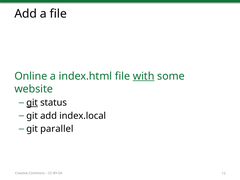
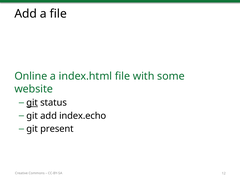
with underline: present -> none (144, 76)
index.local: index.local -> index.echo (83, 116)
parallel: parallel -> present (57, 129)
